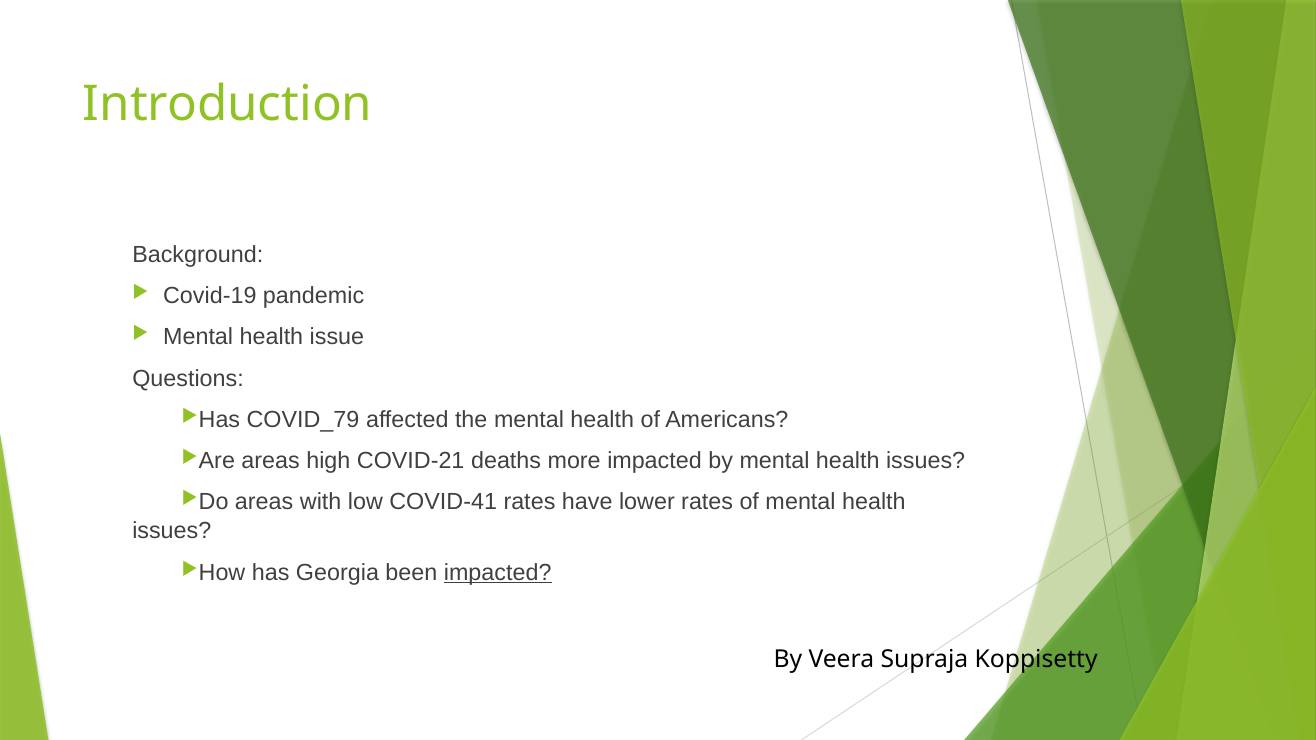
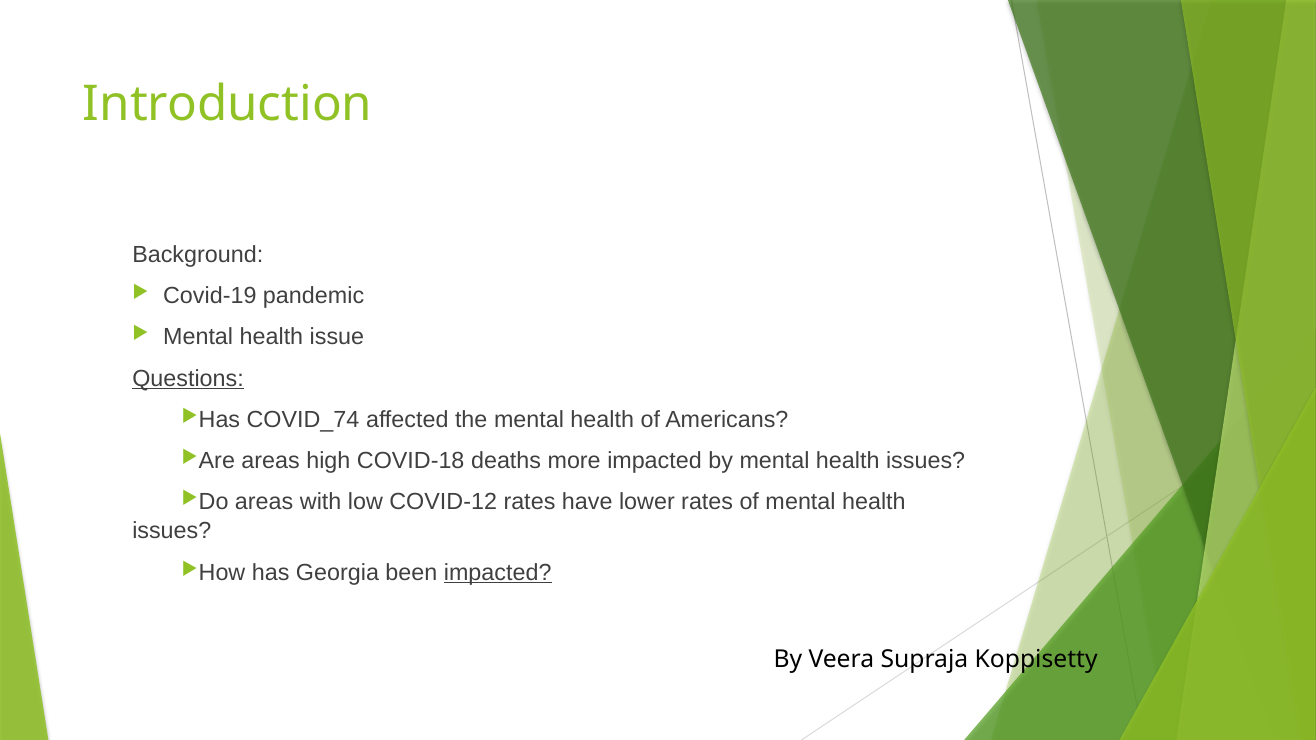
Questions underline: none -> present (188, 379)
COVID_79: COVID_79 -> COVID_74 (303, 420)
COVID-21: COVID-21 -> COVID-18 (411, 461)
COVID-41: COVID-41 -> COVID-12 (443, 502)
